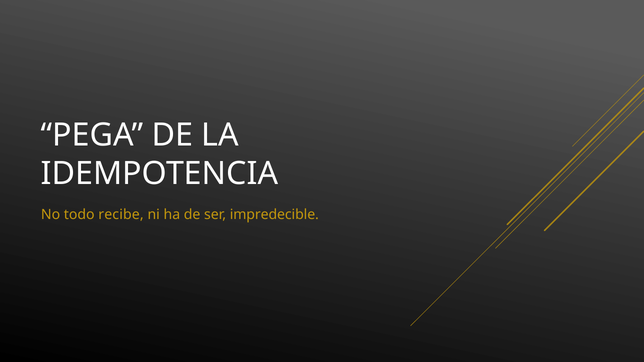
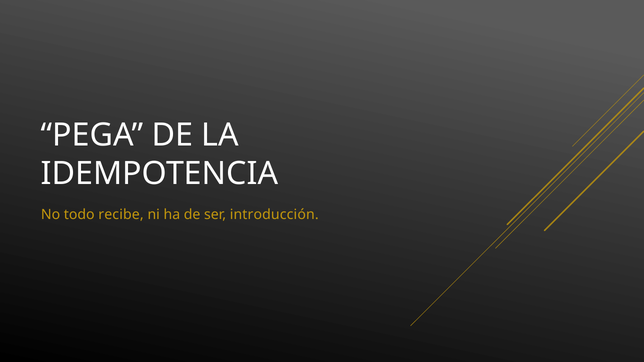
impredecible: impredecible -> introducción (274, 215)
